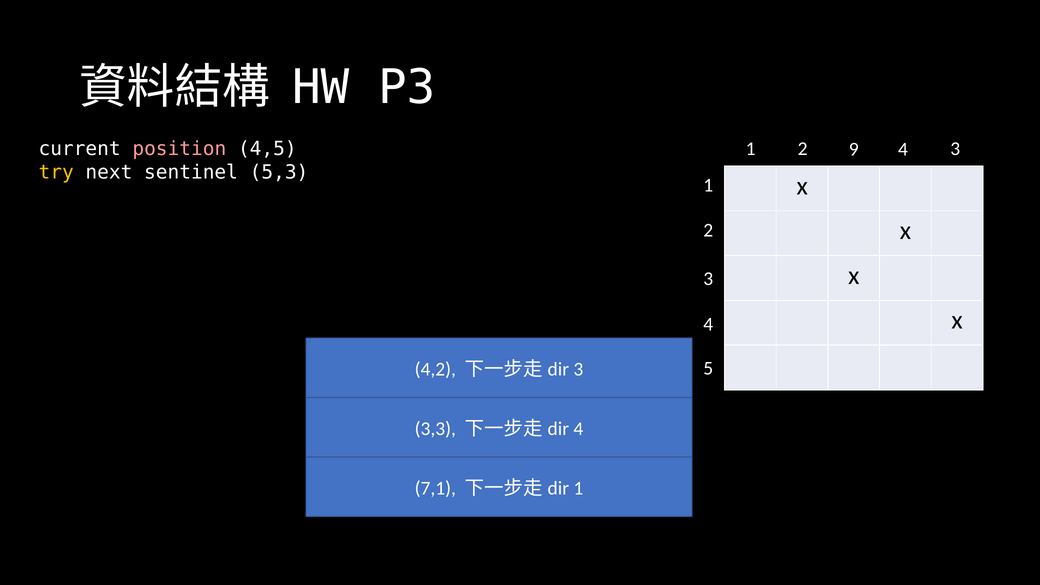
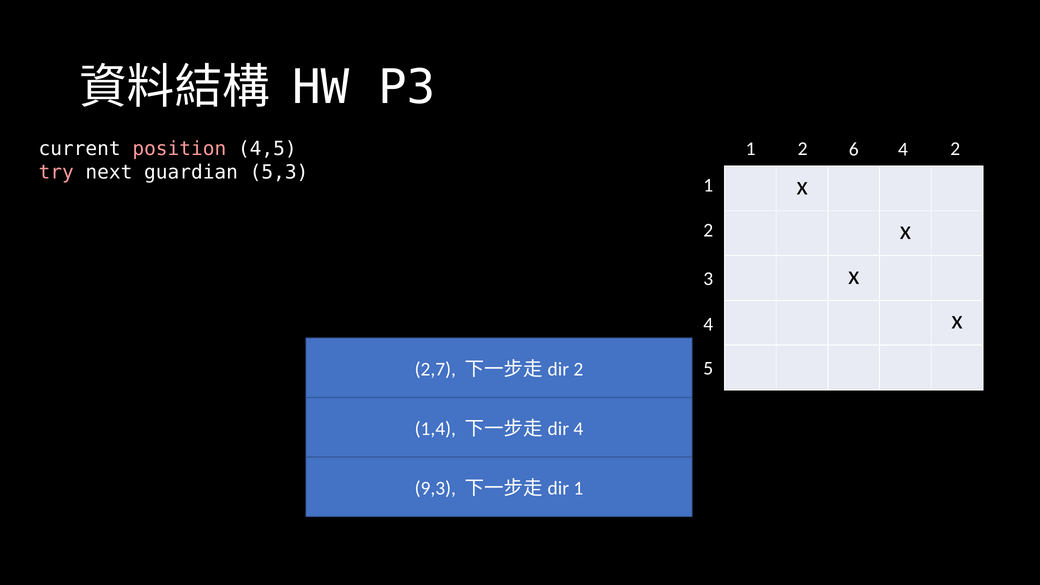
9: 9 -> 6 (854, 149)
4 3: 3 -> 2 (955, 149)
try colour: yellow -> pink (56, 172)
sentinel: sentinel -> guardian (191, 172)
4,2: 4,2 -> 2,7 (435, 369)
3: 3 -> 2 (578, 369)
3,3: 3,3 -> 1,4 (435, 429)
7,1: 7,1 -> 9,3 (435, 488)
